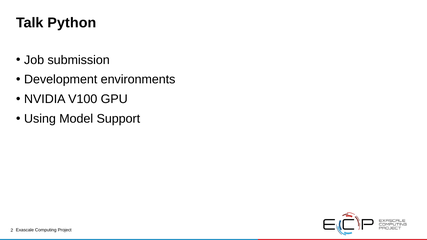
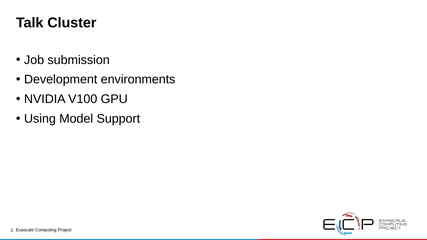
Python: Python -> Cluster (72, 23)
